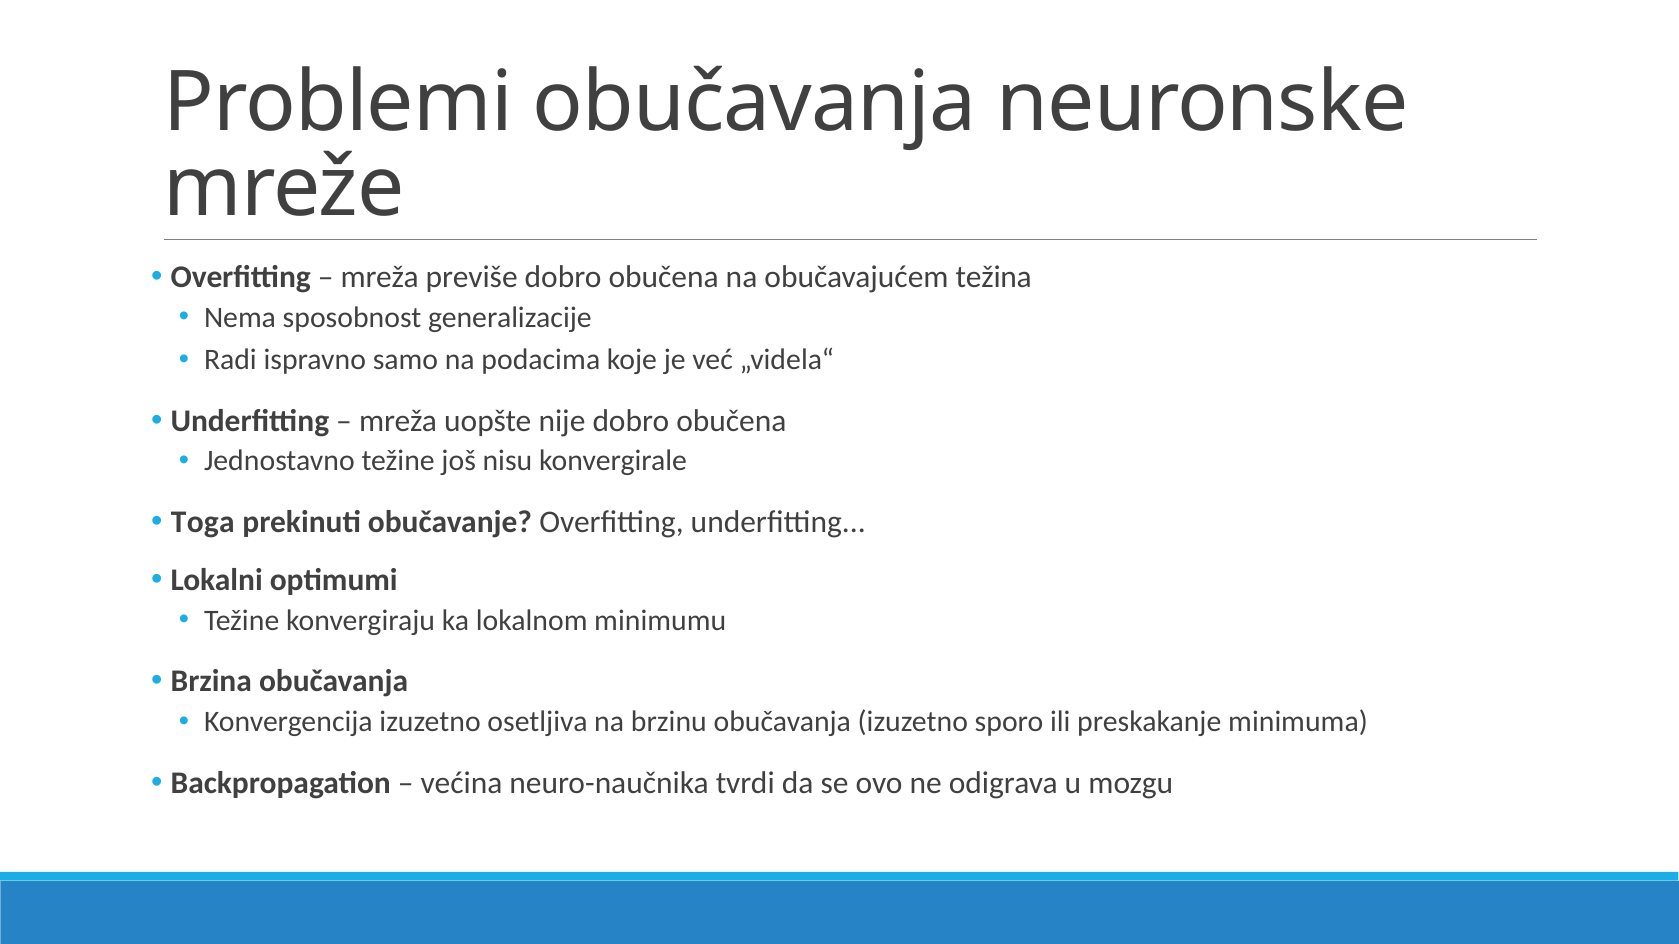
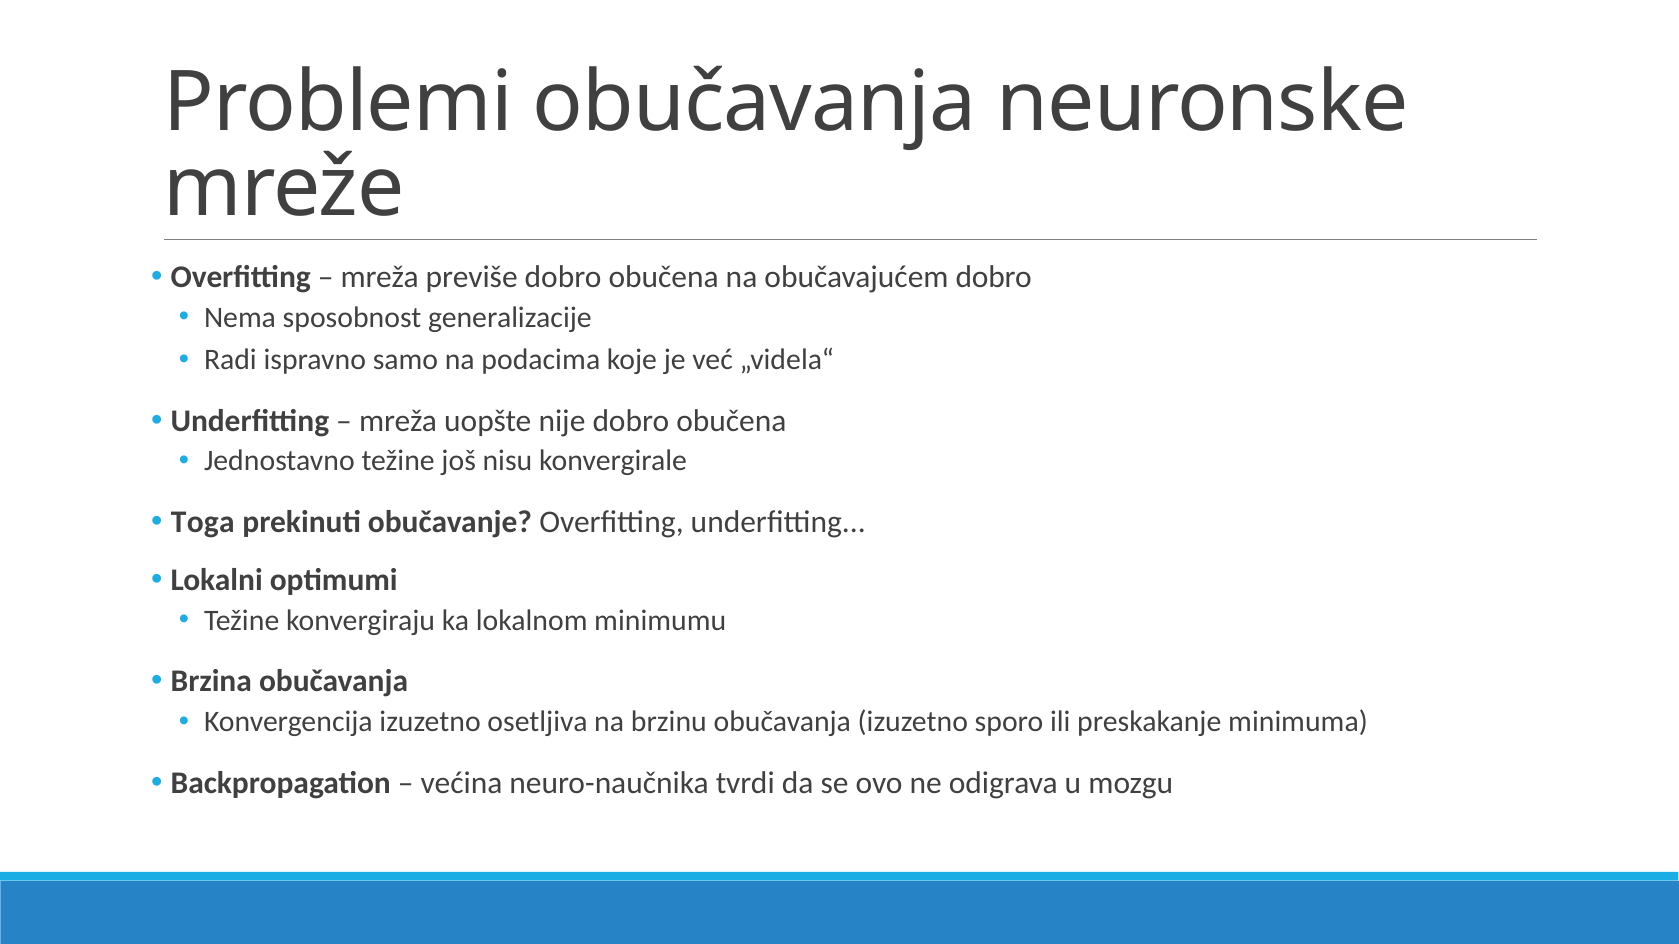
obučavajućem težina: težina -> dobro (994, 277)
